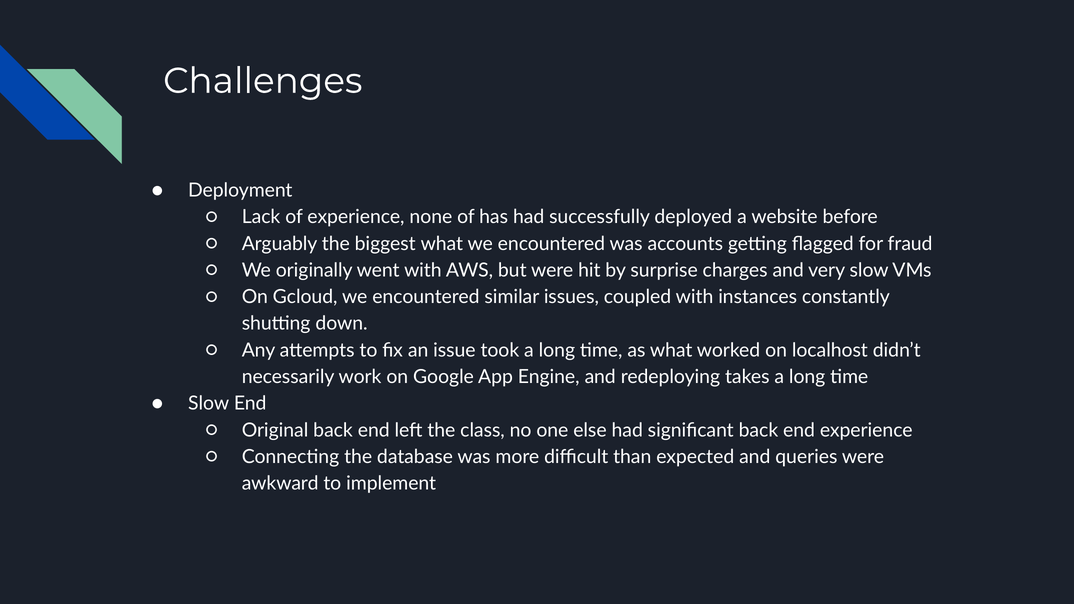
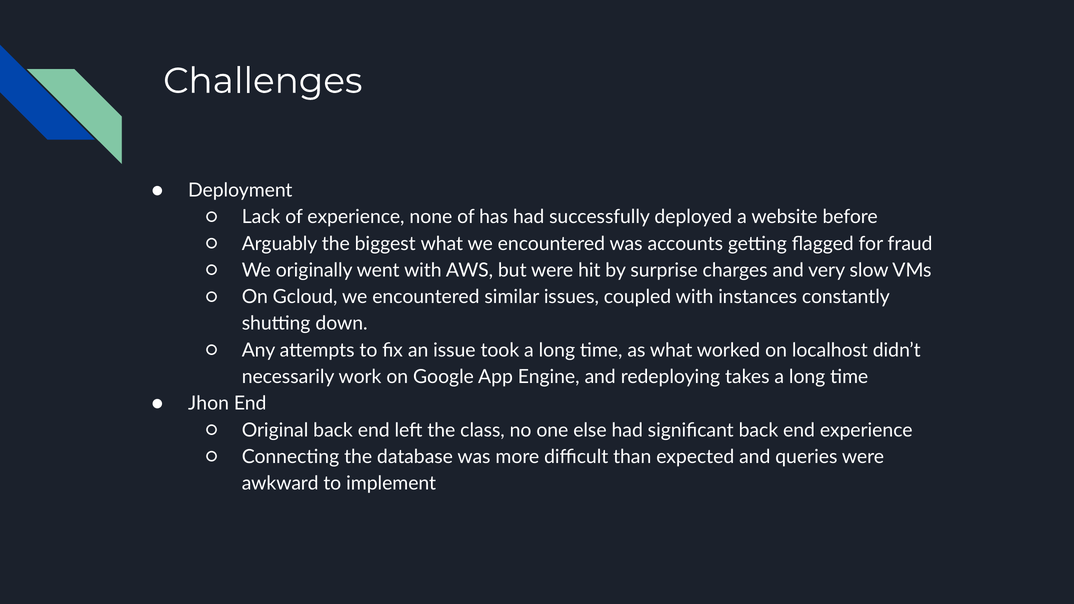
Slow: Slow -> Jhon (209, 404)
